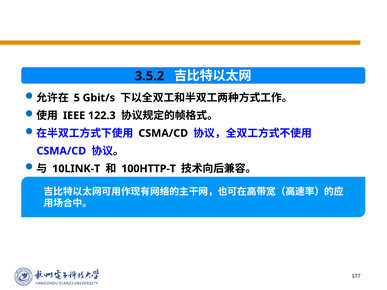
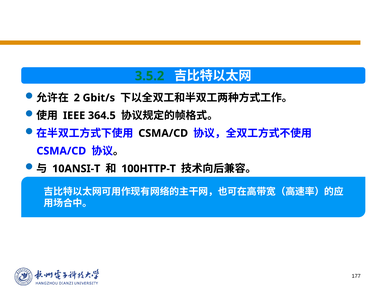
3.5.2 colour: black -> green (150, 76)
5: 5 -> 2 (77, 98)
122.3: 122.3 -> 364.5 (102, 116)
10LINK-T: 10LINK-T -> 10ANSI-T (76, 169)
